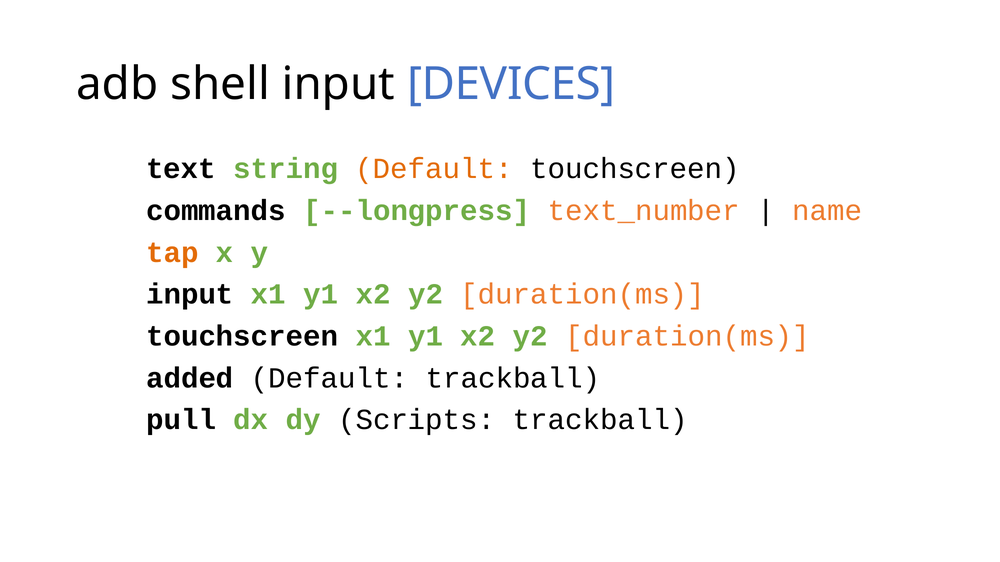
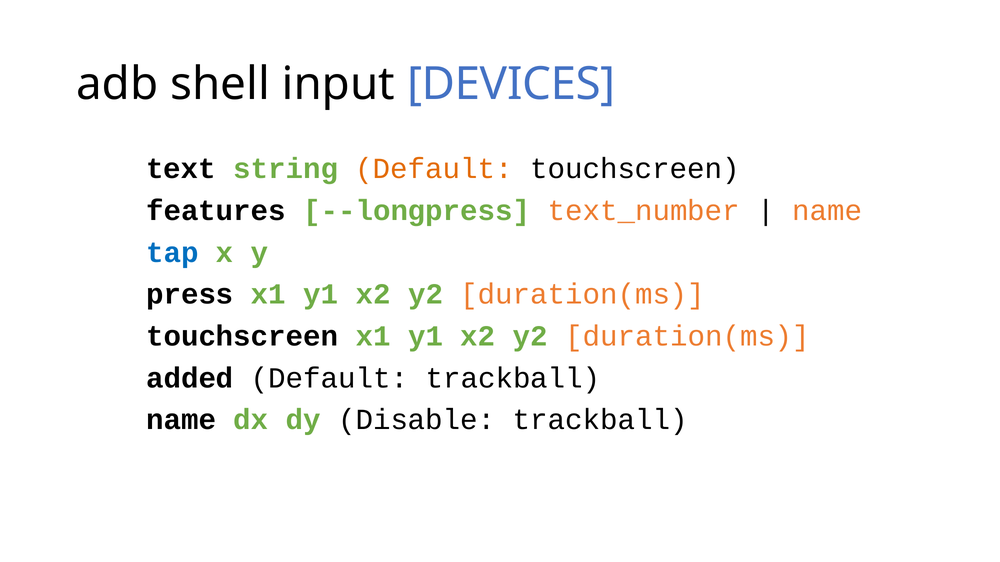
commands: commands -> features (216, 211)
tap colour: orange -> blue (172, 253)
input: input -> press (190, 295)
pull: pull -> name (181, 420)
Scripts: Scripts -> Disable (417, 420)
